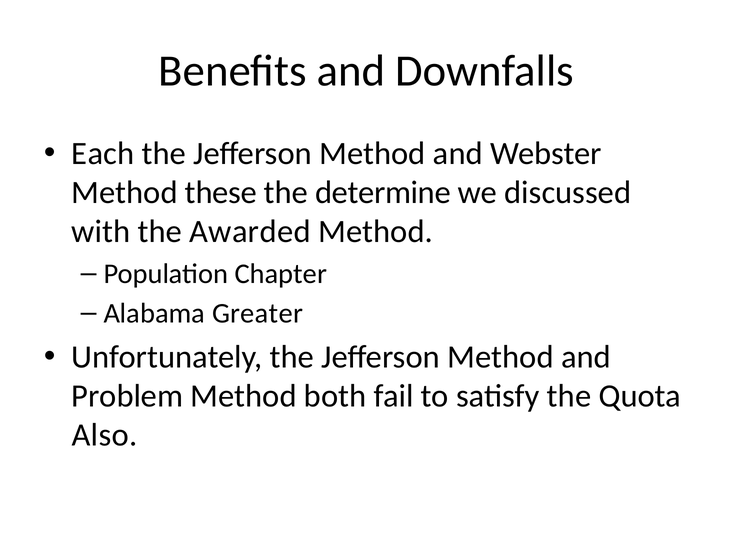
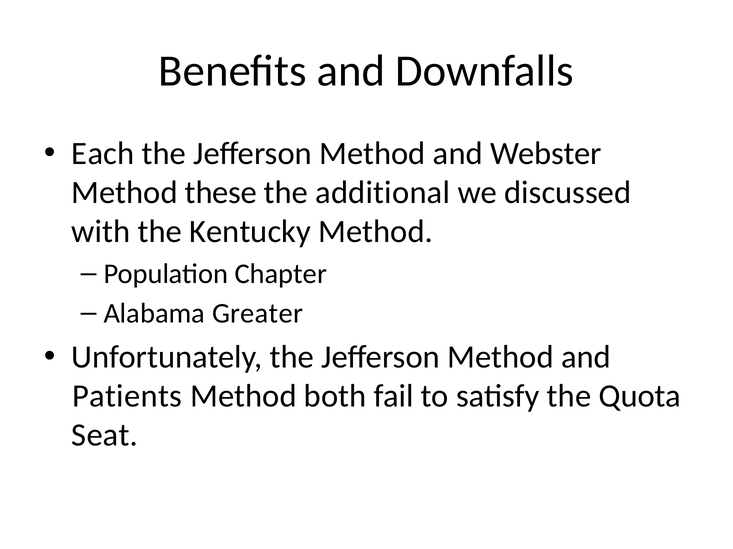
determine: determine -> additional (383, 193)
Awarded: Awarded -> Kentucky (250, 232)
Problem: Problem -> Patients (127, 397)
Also: Also -> Seat (105, 436)
